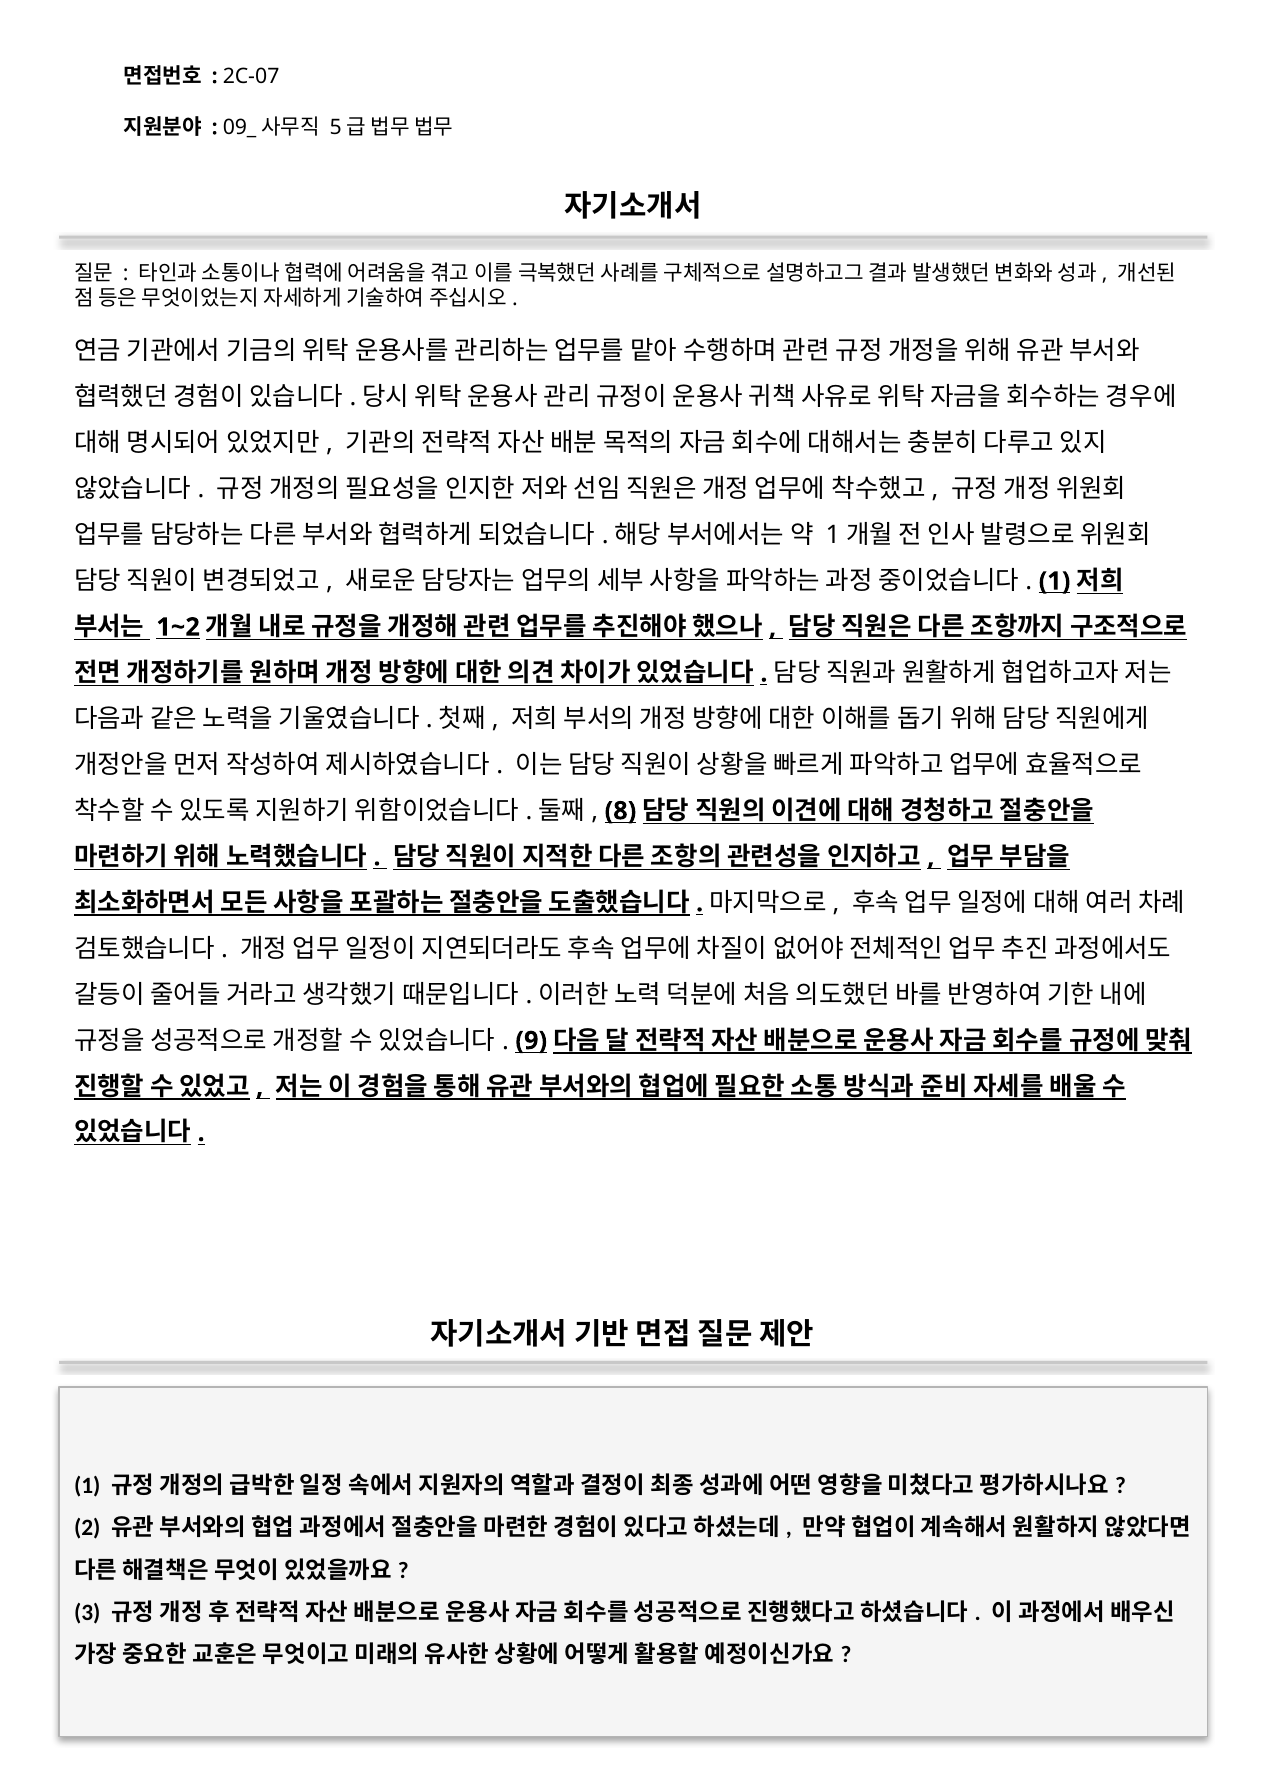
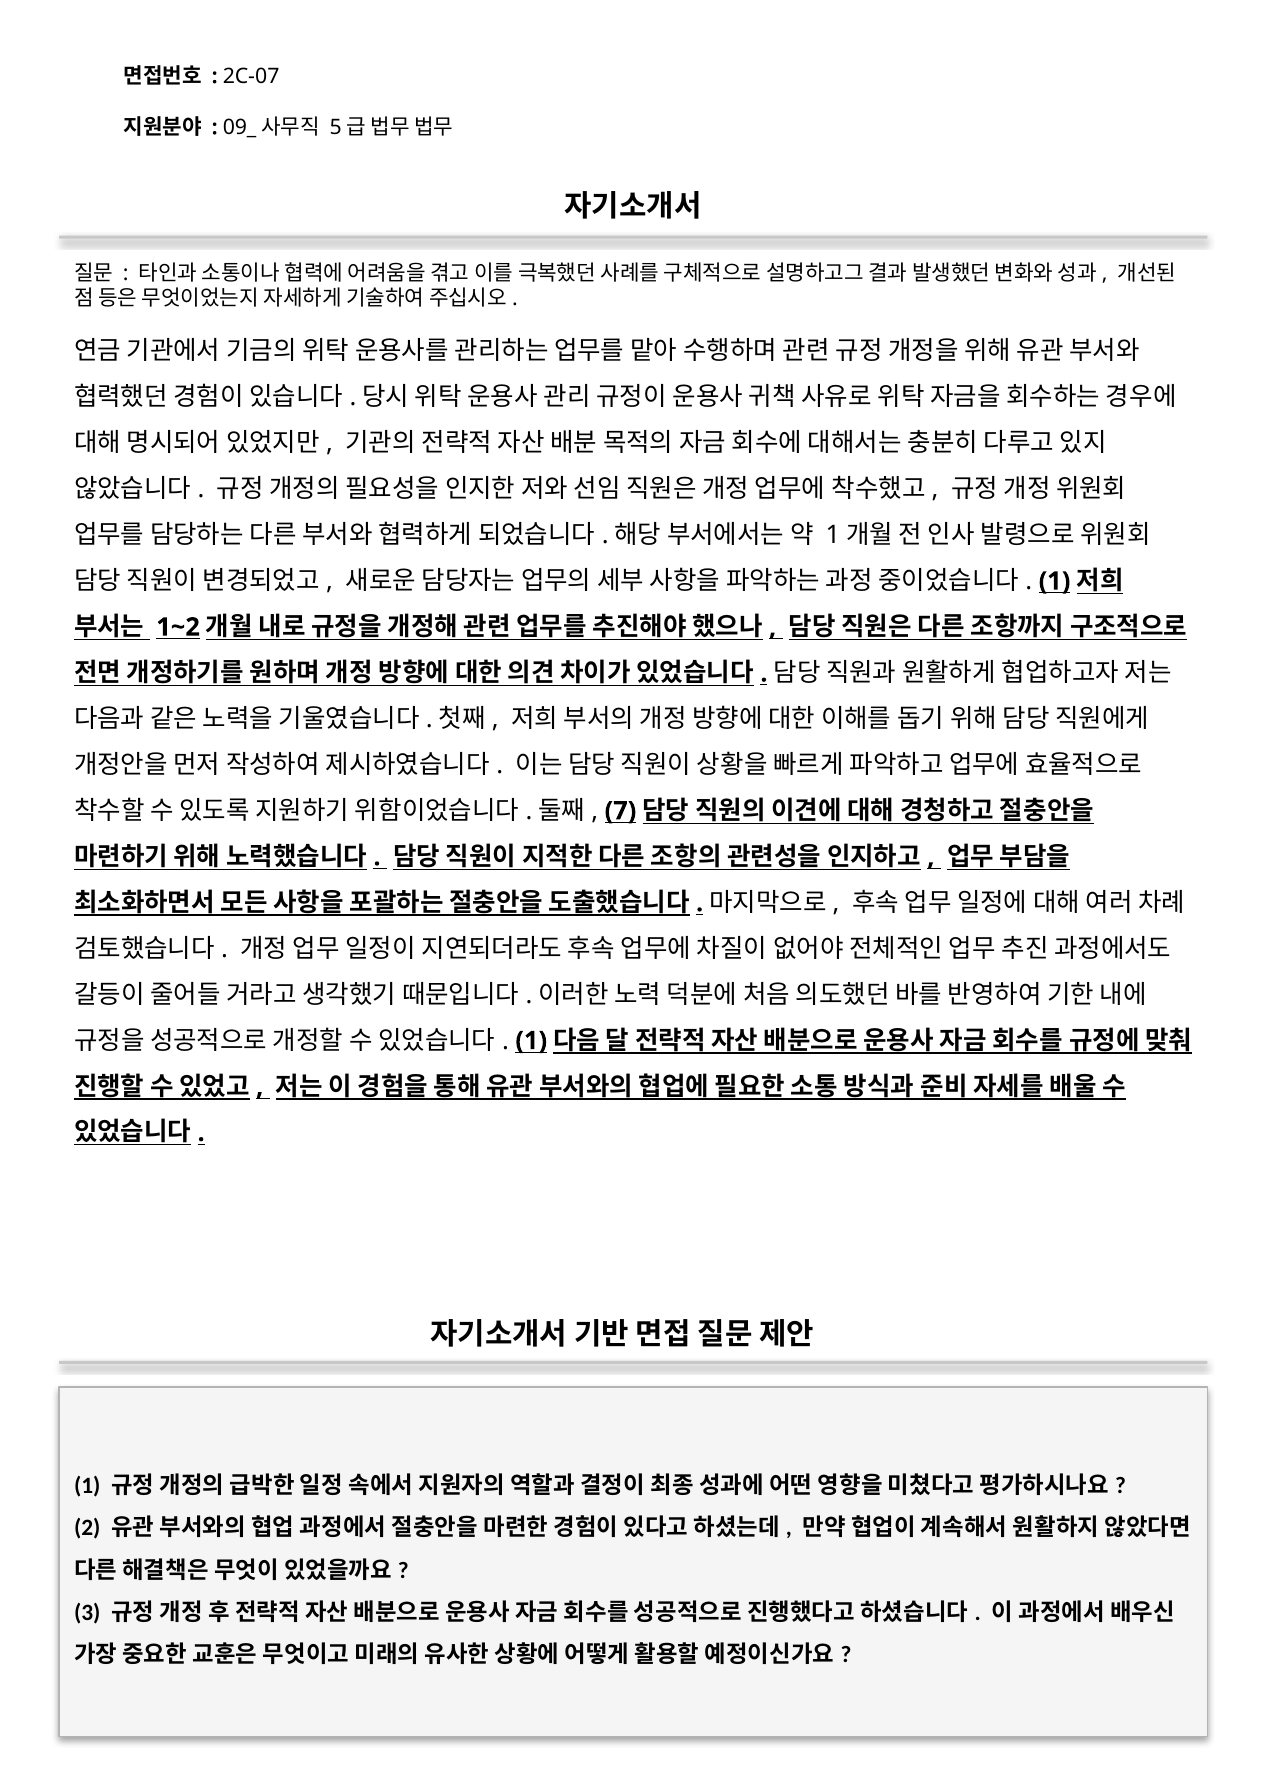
8: 8 -> 7 (620, 811)
9: 9 -> 1 (531, 1040)
